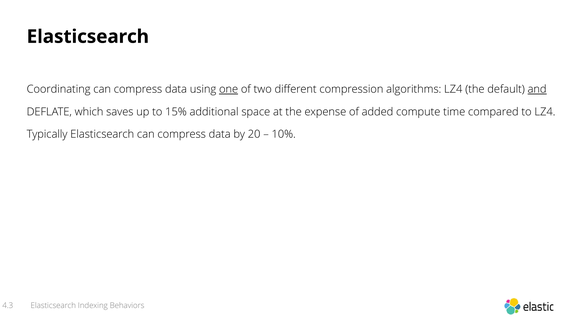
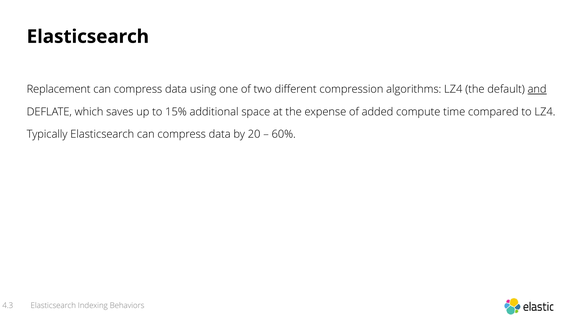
Coordinating: Coordinating -> Replacement (59, 89)
one underline: present -> none (229, 89)
10%: 10% -> 60% (284, 135)
